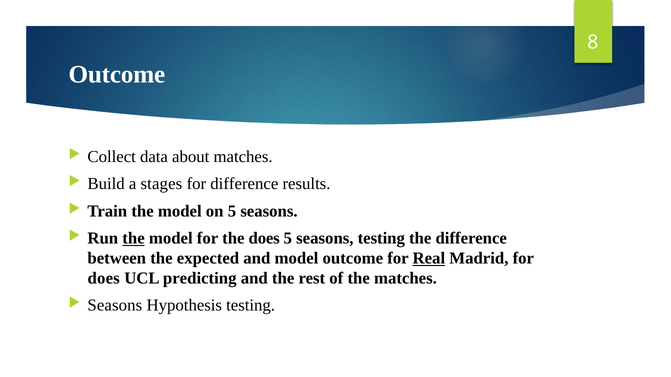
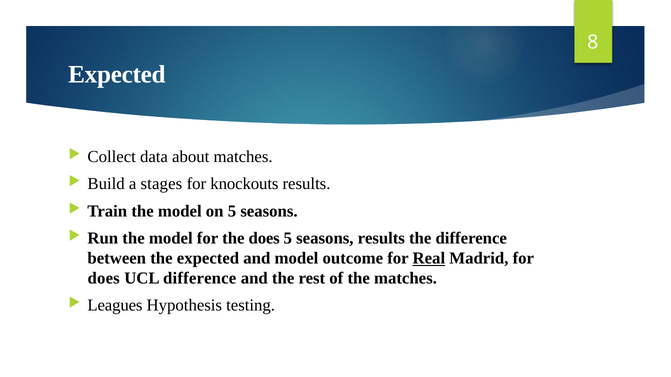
Outcome: Outcome -> Expected (117, 75)
for difference: difference -> knockouts (244, 184)
the underline: present -> none (134, 238)
seasons testing: testing -> results (381, 238)
UCL predicting: predicting -> difference (200, 279)
Seasons: Seasons -> Leagues (115, 306)
